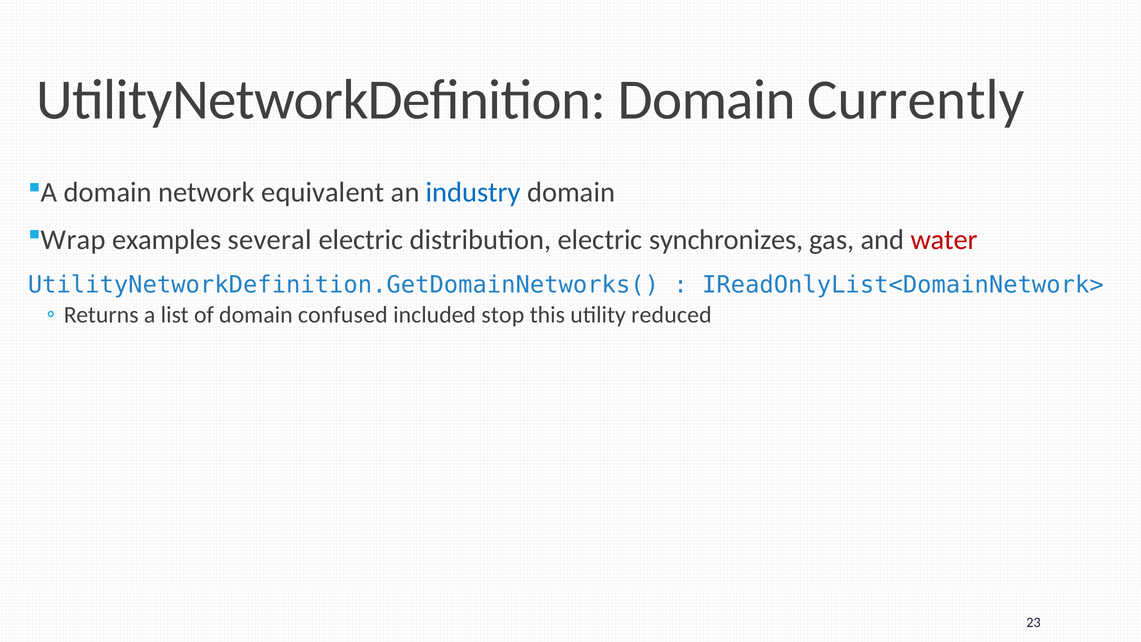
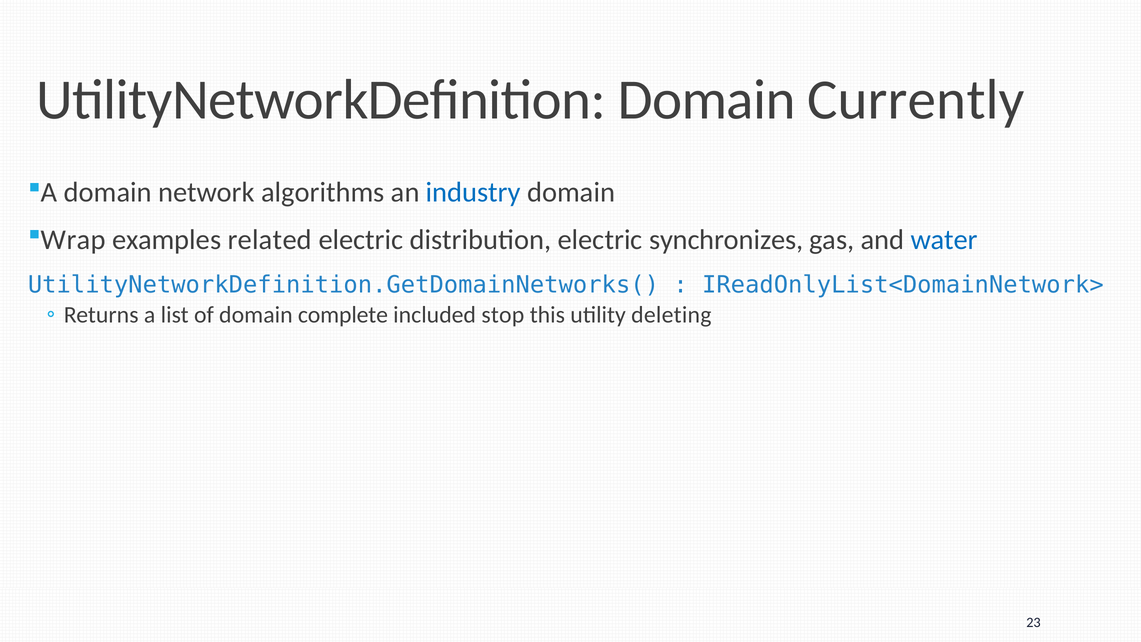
equivalent: equivalent -> algorithms (323, 192)
several: several -> related (270, 240)
water colour: red -> blue (944, 240)
confused: confused -> complete (343, 315)
reduced: reduced -> deleting (671, 315)
